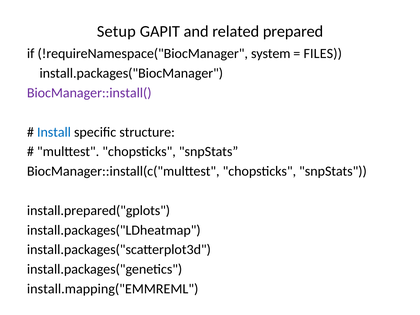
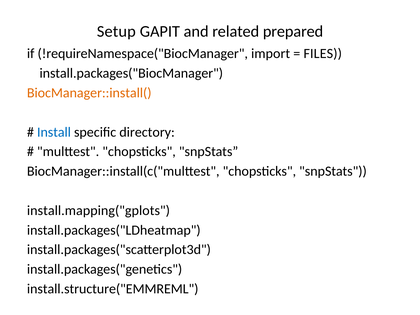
system: system -> import (271, 54)
BiocManager::install( colour: purple -> orange (89, 93)
structure: structure -> directory (147, 132)
install.prepared("gplots: install.prepared("gplots -> install.mapping("gplots (98, 210)
install.mapping("EMMREML: install.mapping("EMMREML -> install.structure("EMMREML (113, 289)
